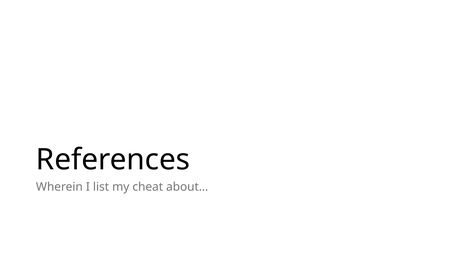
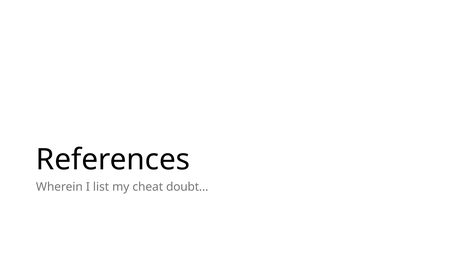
about…: about… -> doubt… (187, 187)
